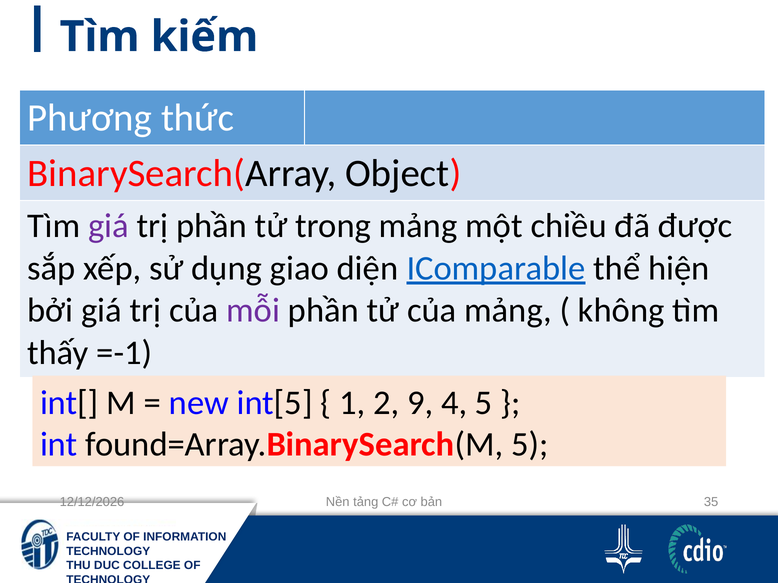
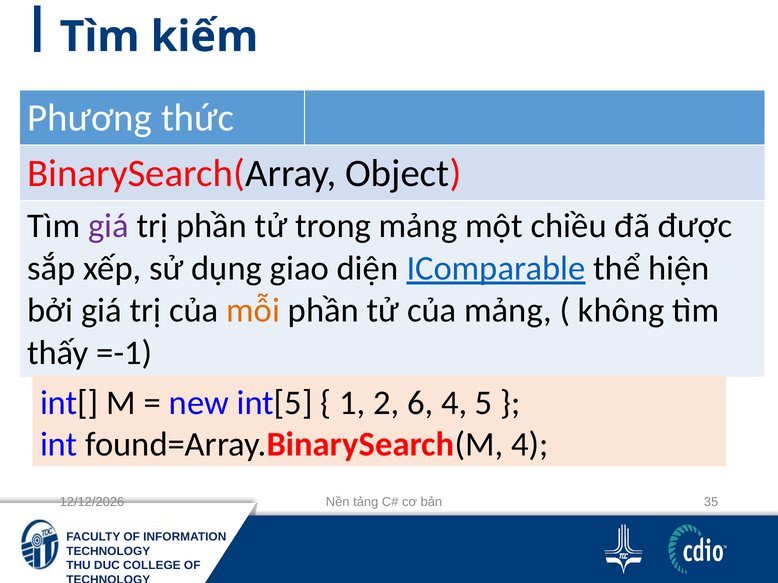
mỗi colour: purple -> orange (253, 311)
9: 9 -> 6 (420, 403)
found=Array.BinarySearch(M 5: 5 -> 4 (530, 445)
